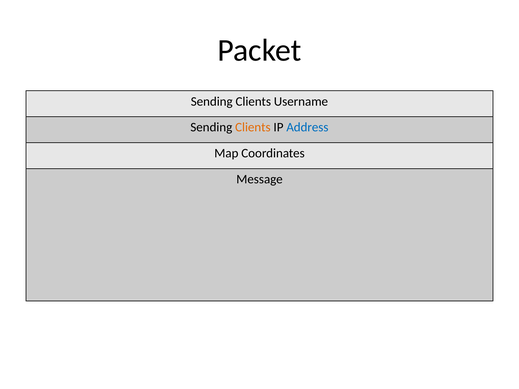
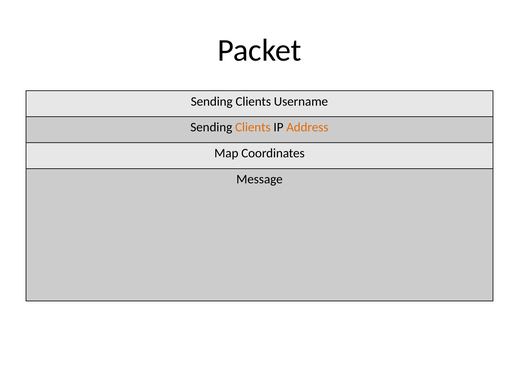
Address colour: blue -> orange (307, 127)
